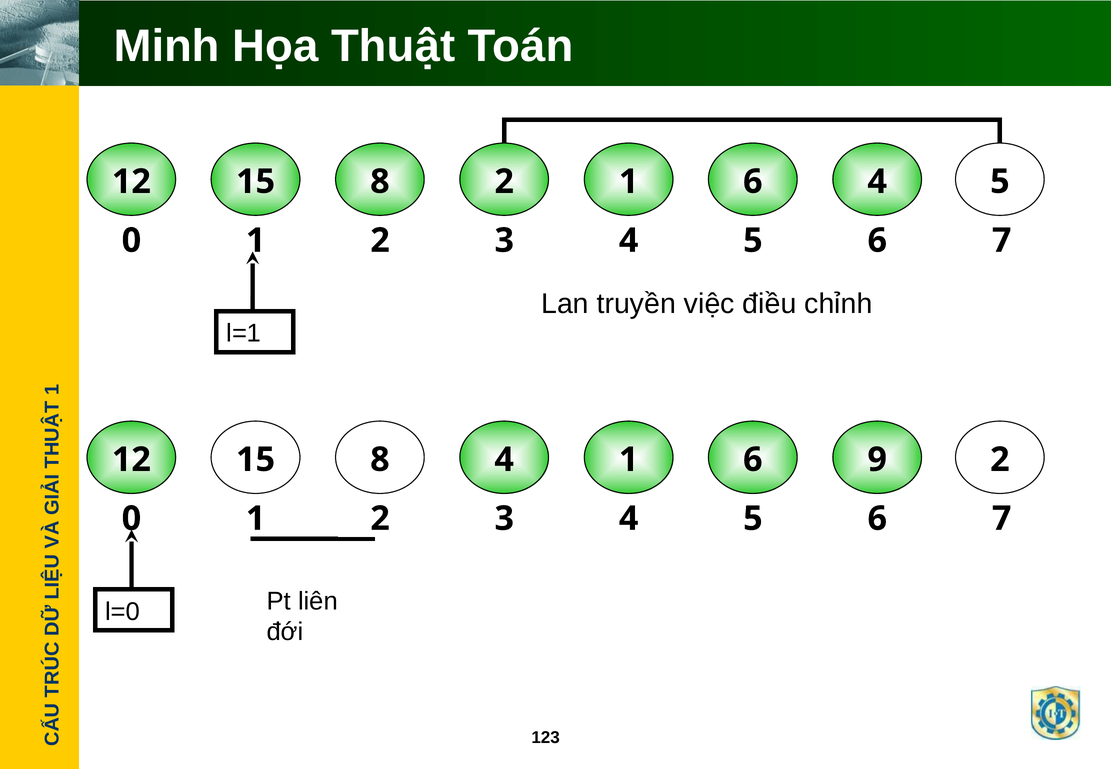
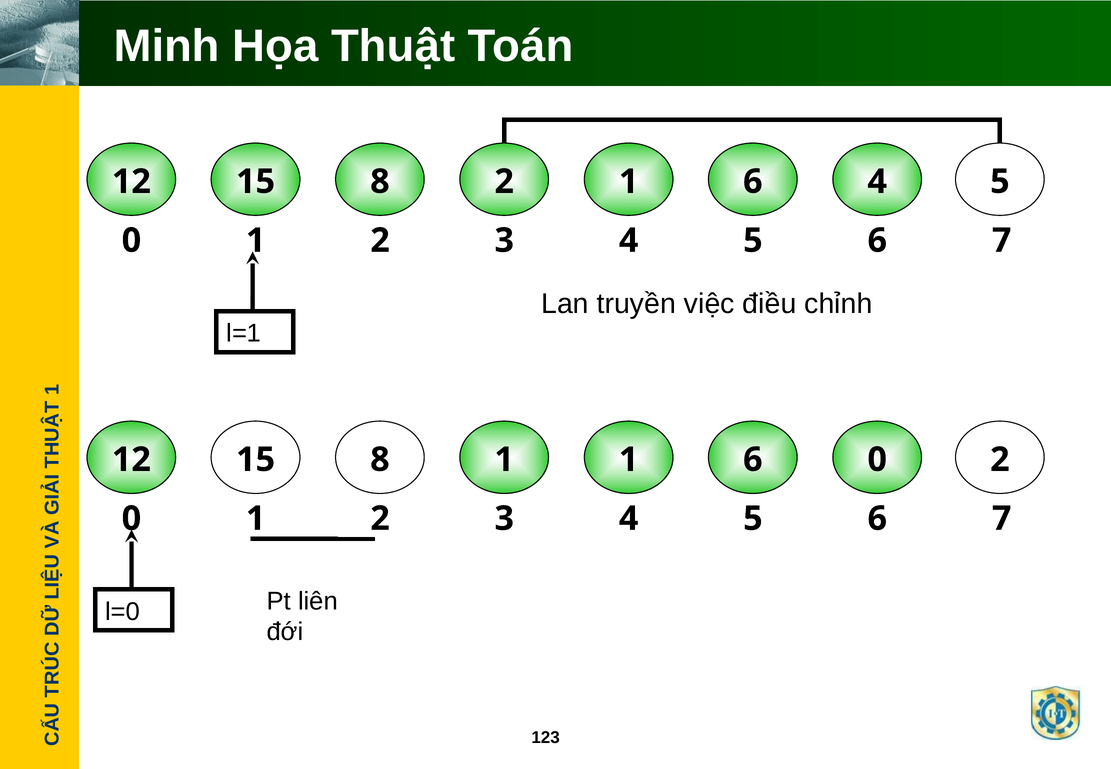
8 4: 4 -> 1 (504, 460)
6 9: 9 -> 0 (877, 460)
